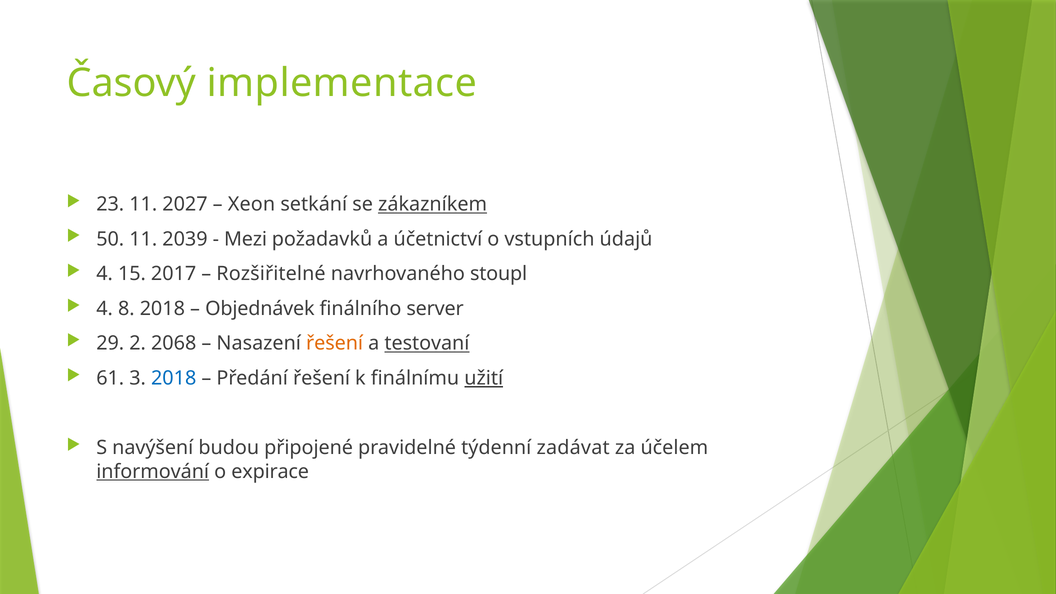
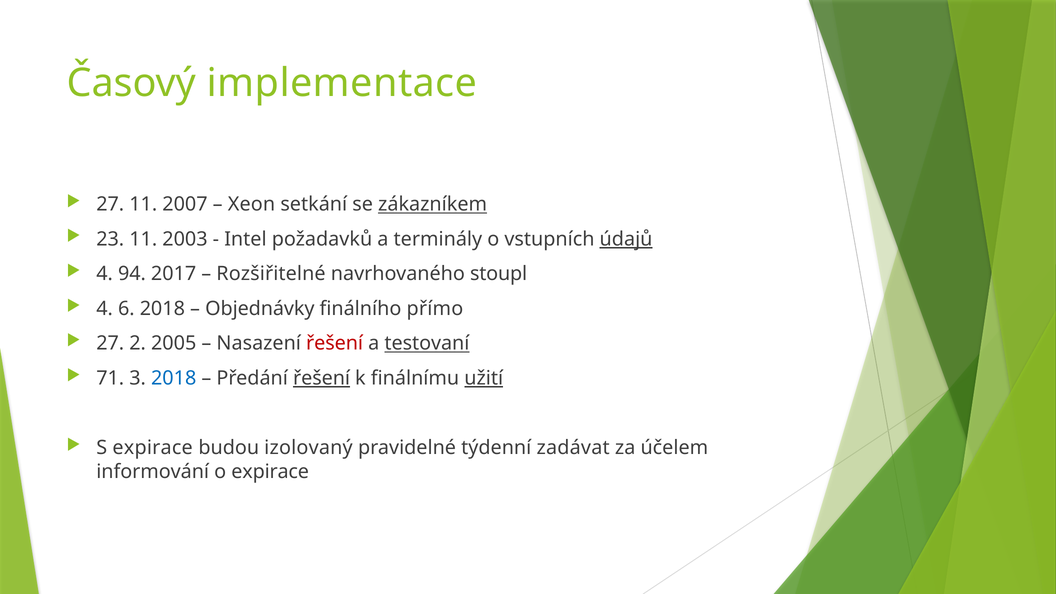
23: 23 -> 27 (110, 204)
2027: 2027 -> 2007 (185, 204)
50: 50 -> 23 (110, 239)
2039: 2039 -> 2003 (185, 239)
Mezi: Mezi -> Intel (245, 239)
účetnictví: účetnictví -> terminály (438, 239)
údajů underline: none -> present (626, 239)
15: 15 -> 94 (132, 274)
8: 8 -> 6 (126, 309)
Objednávek: Objednávek -> Objednávky (260, 309)
server: server -> přímo (435, 309)
29: 29 -> 27 (110, 343)
2068: 2068 -> 2005 (174, 343)
řešení colour: orange -> red (335, 343)
61: 61 -> 71 (110, 378)
řešení underline: none -> present (322, 378)
S navýšení: navýšení -> expirace (153, 448)
připojené: připojené -> izolovaný (308, 448)
informování underline: present -> none (153, 471)
